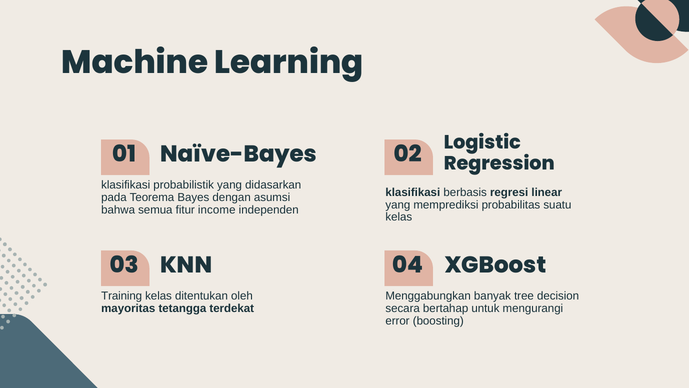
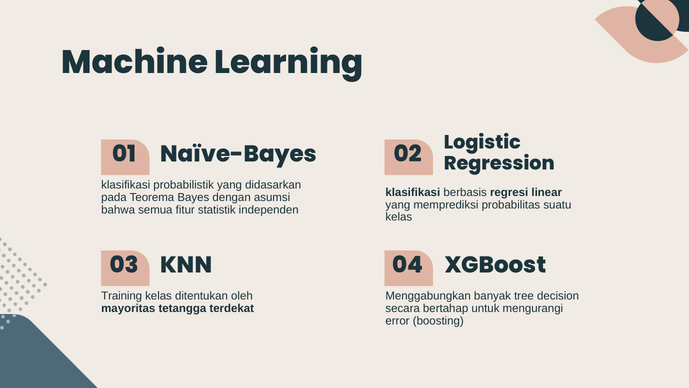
income: income -> statistik (217, 210)
